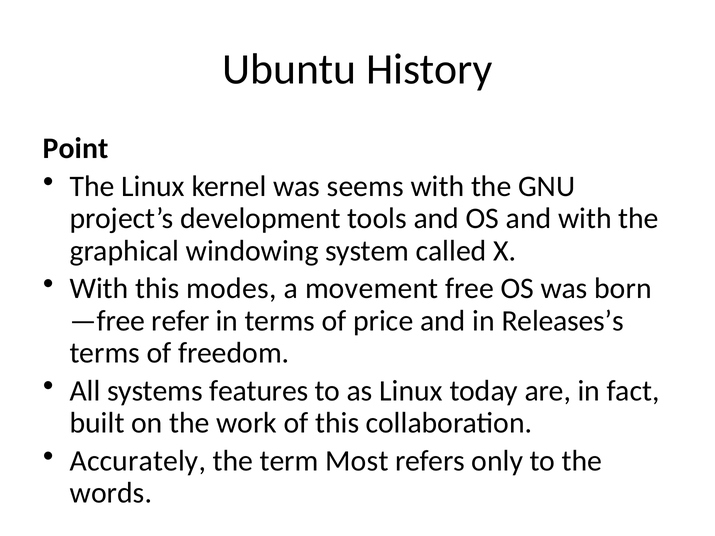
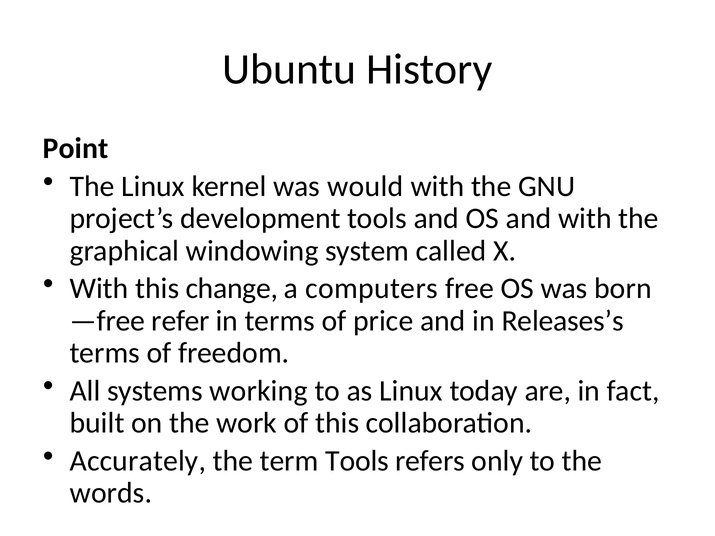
seems: seems -> would (365, 187)
modes: modes -> change (232, 289)
movement: movement -> computers (372, 289)
features: features -> working (259, 391)
term Most: Most -> Tools (357, 461)
